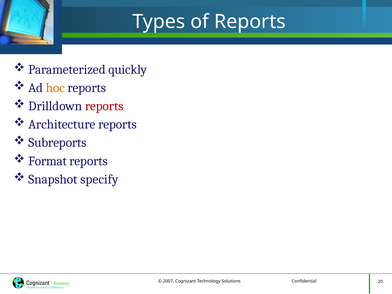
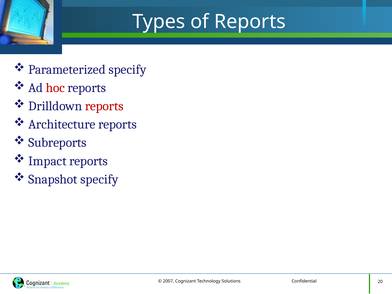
Parameterized quickly: quickly -> specify (128, 70)
hoc colour: orange -> red (55, 88)
Format: Format -> Impact (47, 161)
